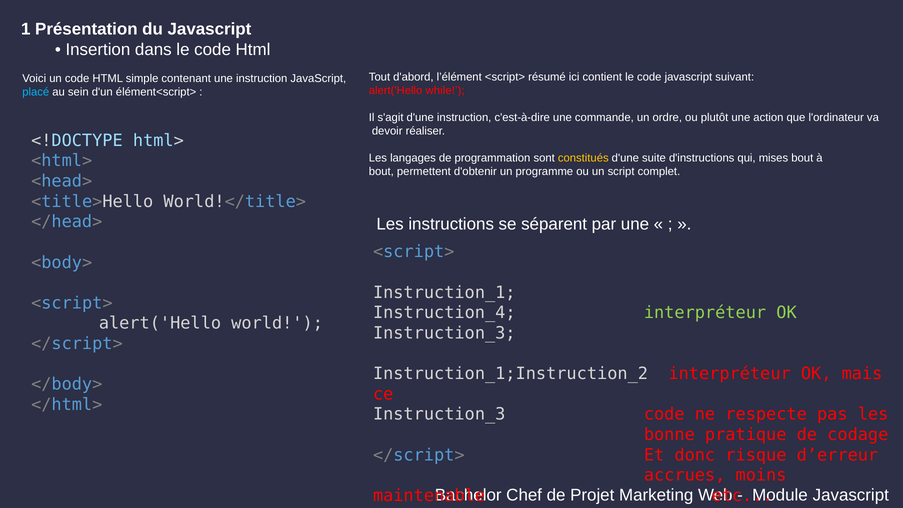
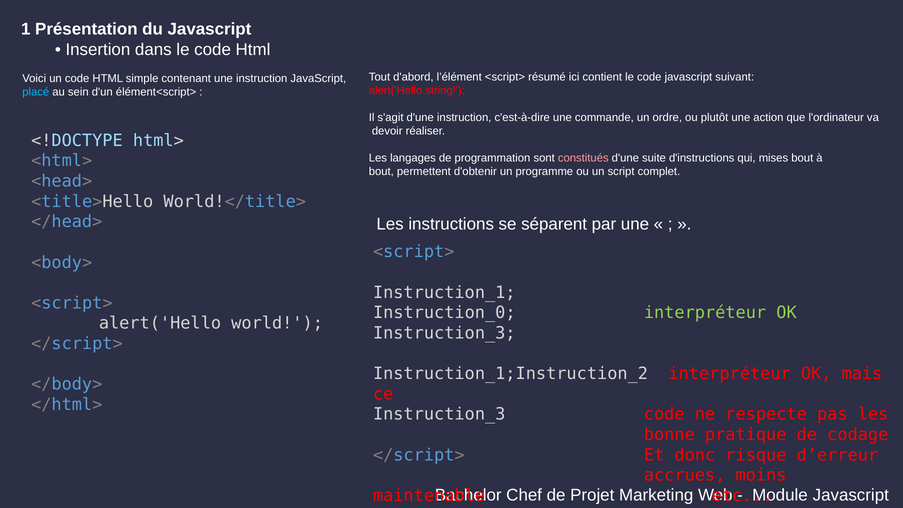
while: while -> string (445, 90)
constitués colour: yellow -> pink (583, 158)
Instruction_4: Instruction_4 -> Instruction_0 (444, 313)
